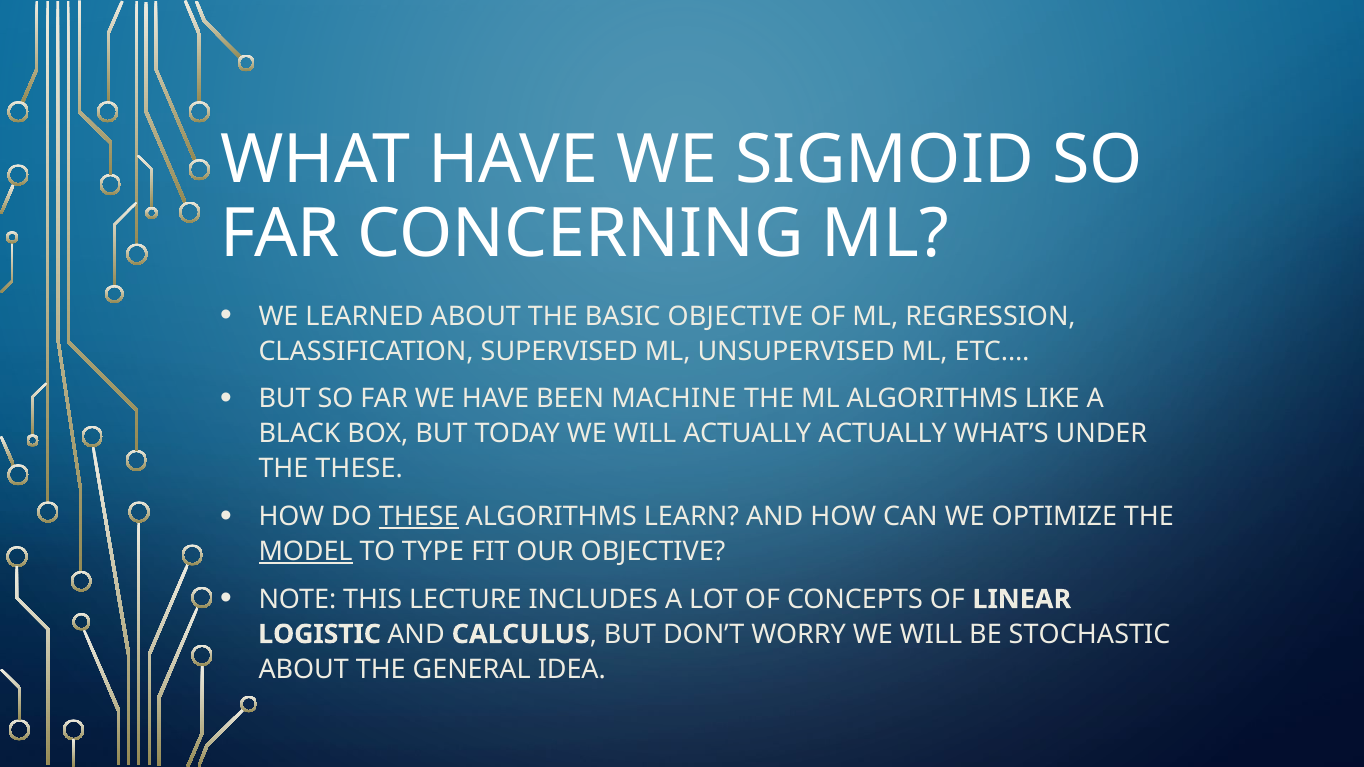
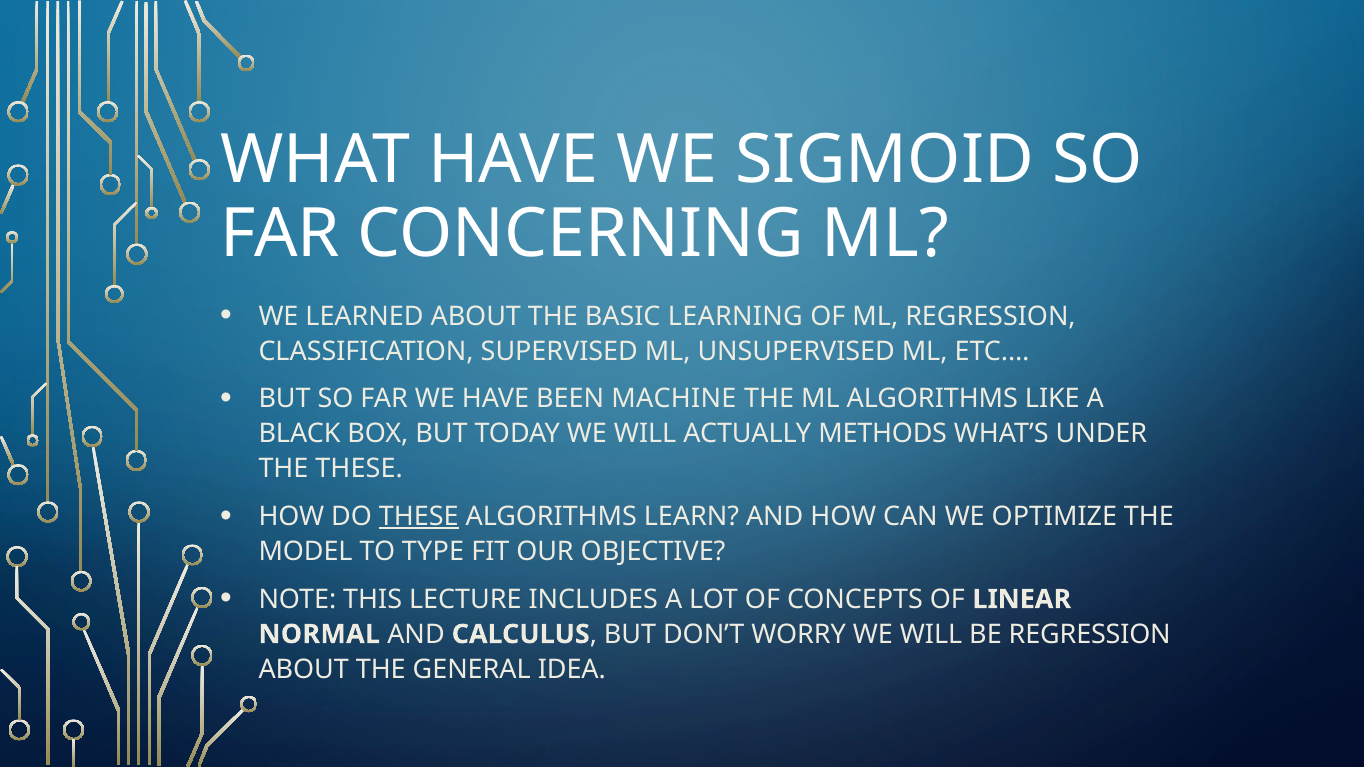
BASIC OBJECTIVE: OBJECTIVE -> LEARNING (735, 316)
ACTUALLY ACTUALLY: ACTUALLY -> METHODS (883, 434)
MODEL underline: present -> none (306, 552)
LOGISTIC: LOGISTIC -> NORMAL (319, 634)
BE STOCHASTIC: STOCHASTIC -> REGRESSION (1090, 634)
